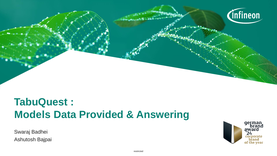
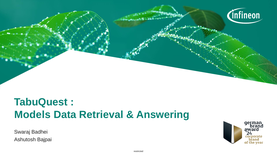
Provided: Provided -> Retrieval (101, 114)
